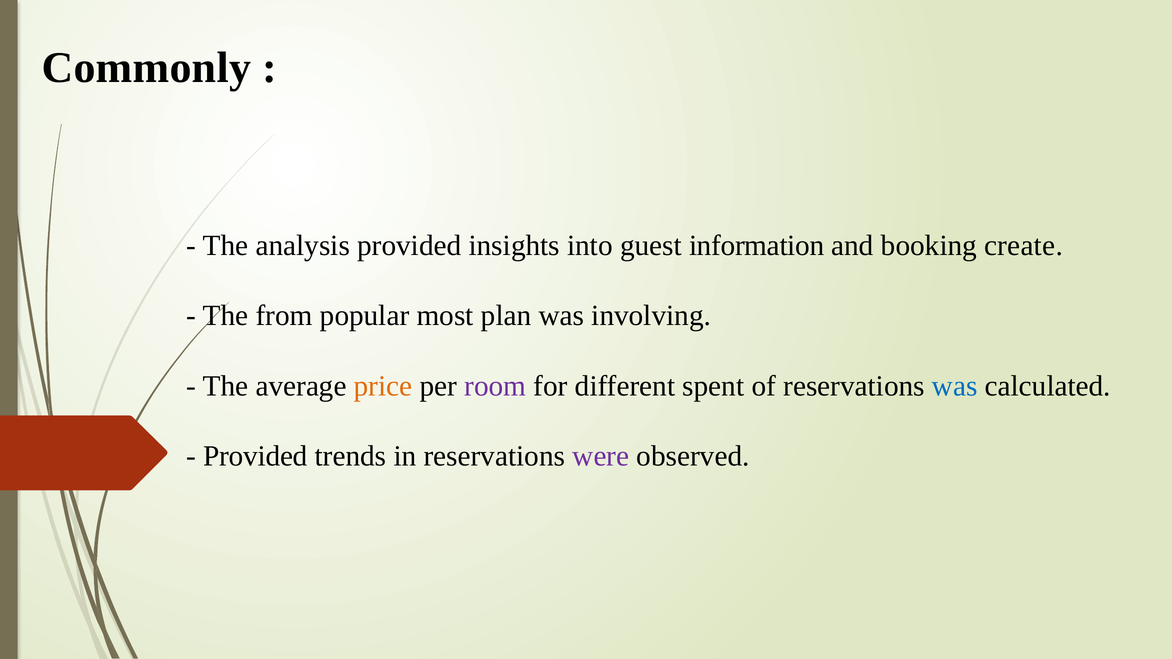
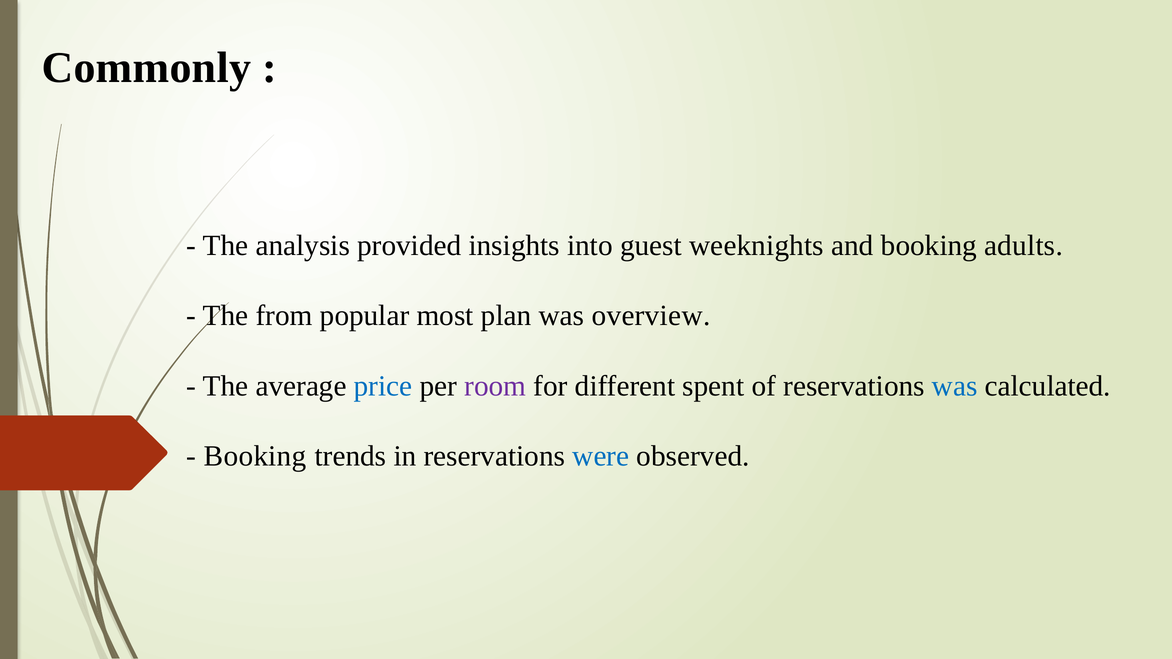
information: information -> weeknights (756, 246)
create: create -> adults (1024, 246)
involving: involving -> overview (651, 316)
price colour: orange -> blue (383, 386)
Provided: Provided -> Booking (255, 456)
were colour: purple -> blue (601, 456)
